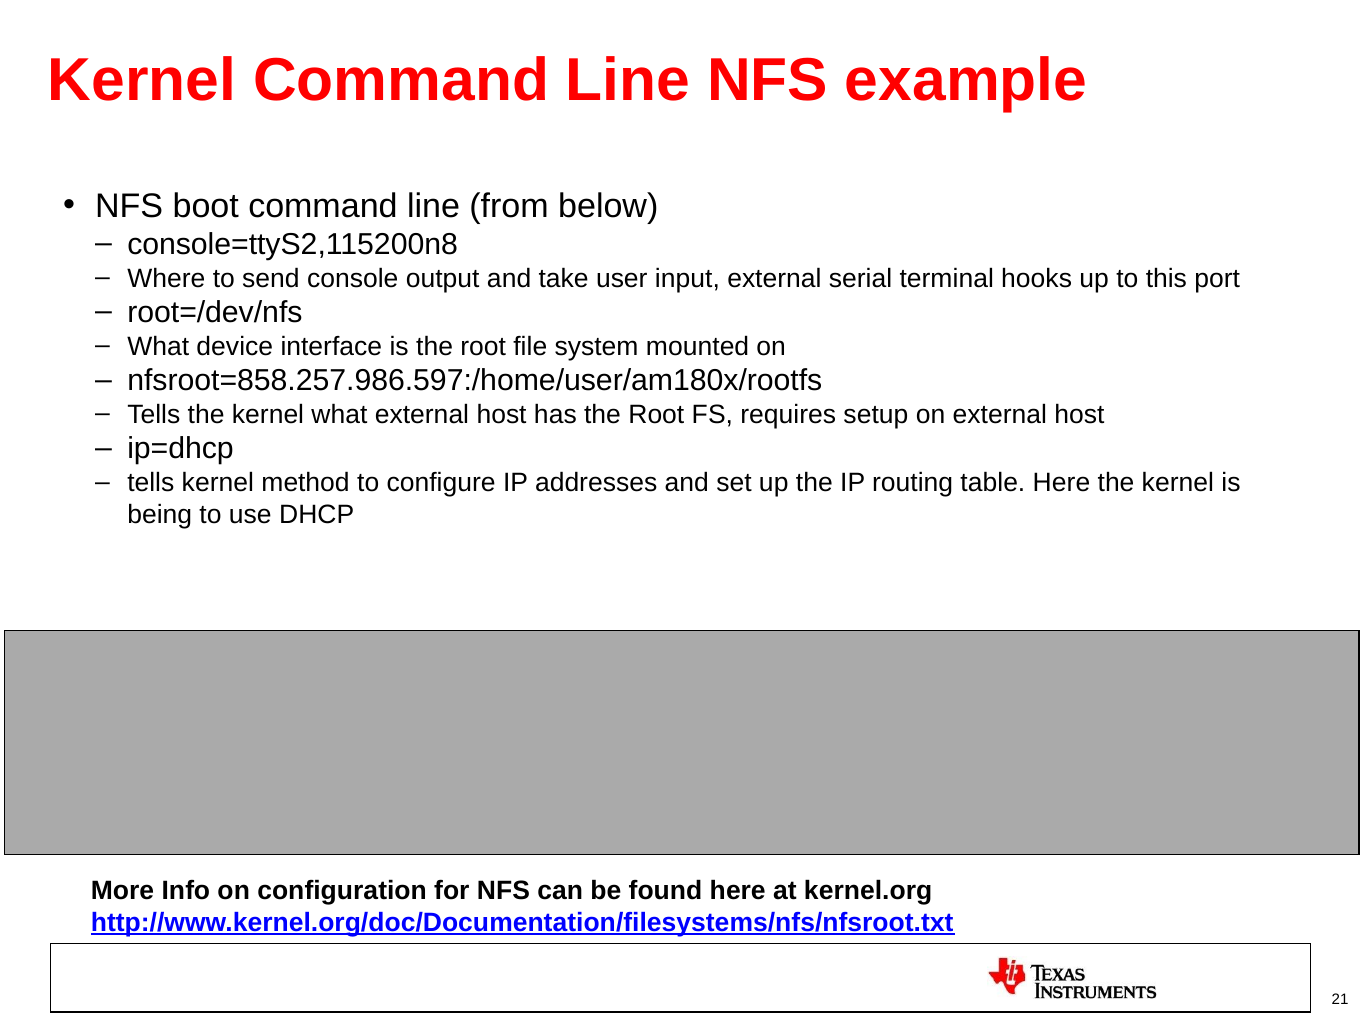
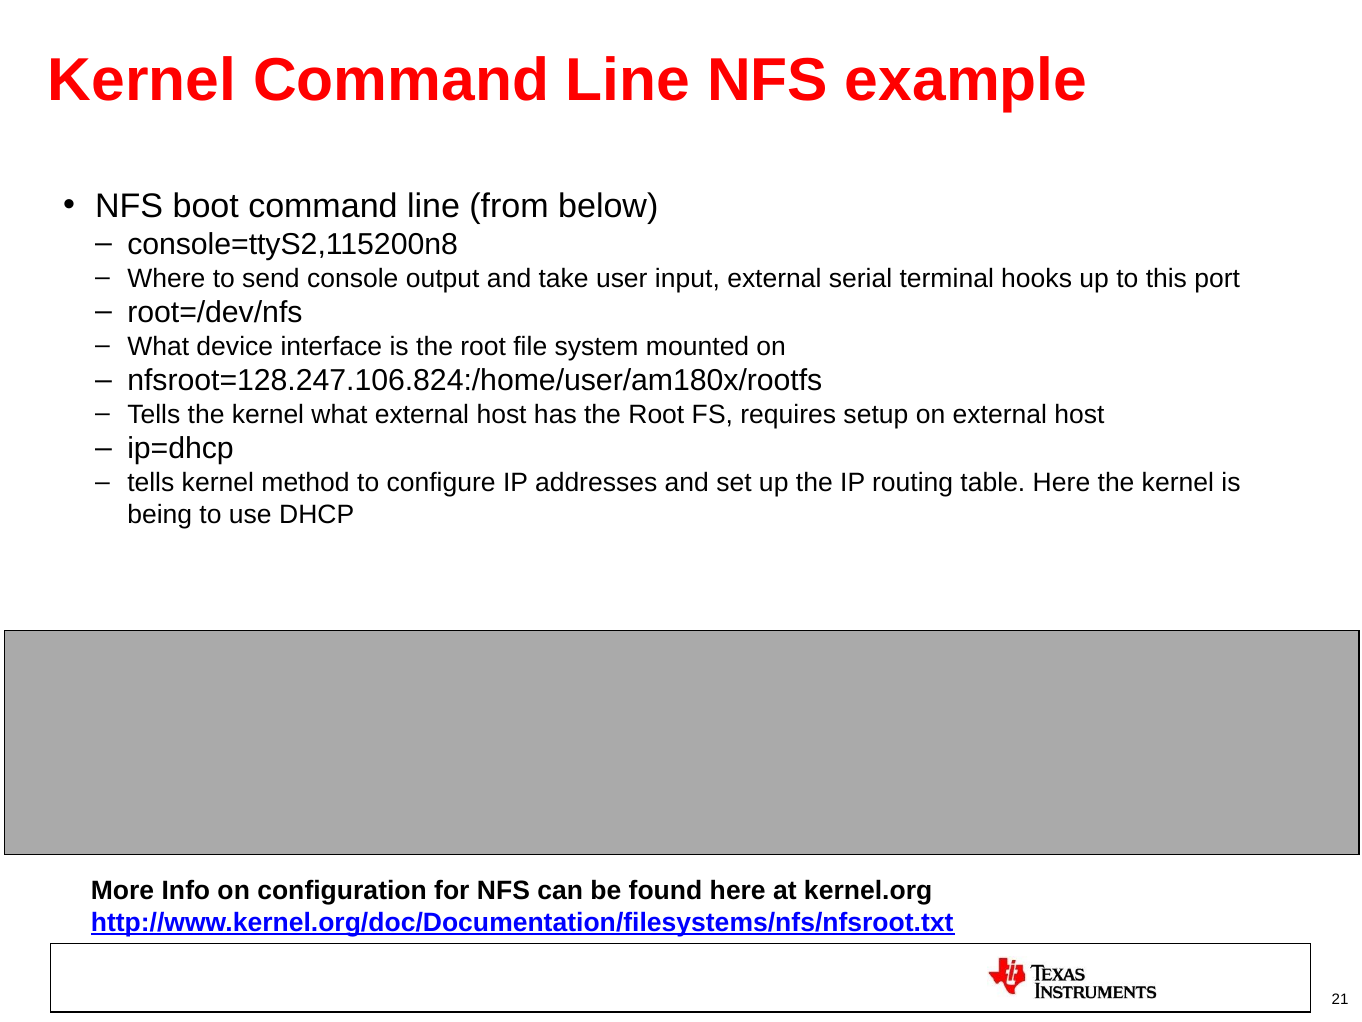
nfsroot=858.257.986.597:/home/user/am180x/rootfs: nfsroot=858.257.986.597:/home/user/am180x/rootfs -> nfsroot=128.247.106.824:/home/user/am180x/rootfs (475, 381)
